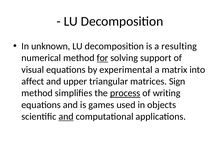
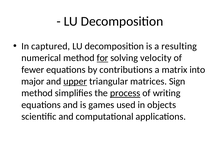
unknown: unknown -> captured (51, 46)
support: support -> velocity (156, 58)
visual: visual -> fewer (33, 70)
experimental: experimental -> contributions (126, 70)
affect: affect -> major (33, 81)
upper underline: none -> present (75, 81)
and underline: present -> none (66, 117)
